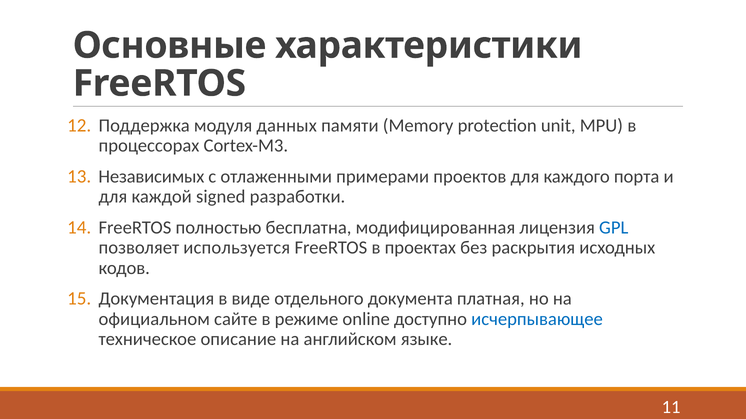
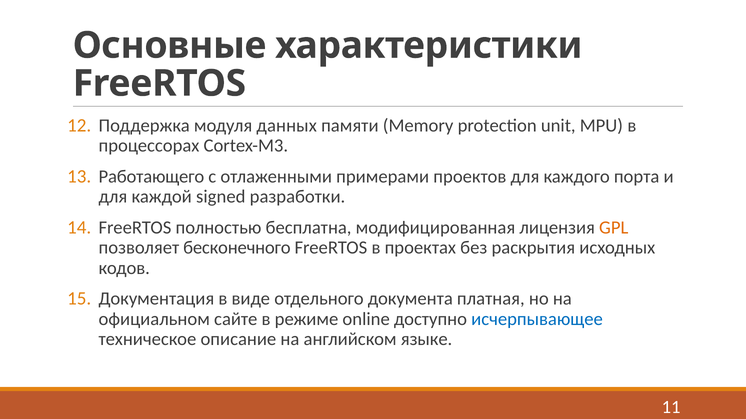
Независимых: Независимых -> Работающего (151, 177)
GPL colour: blue -> orange (614, 228)
используется: используется -> бесконечного (237, 248)
